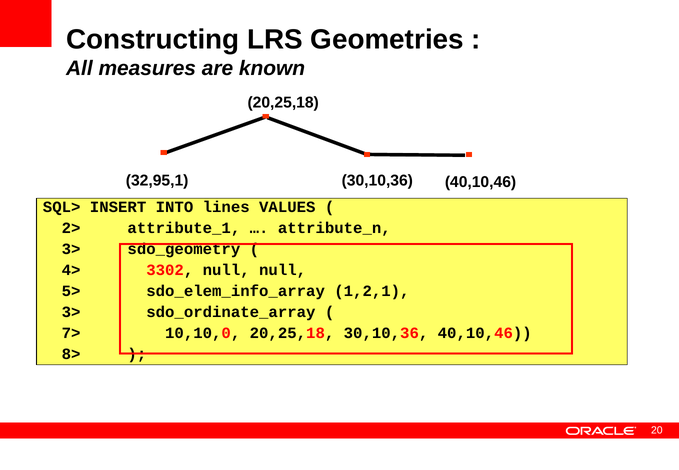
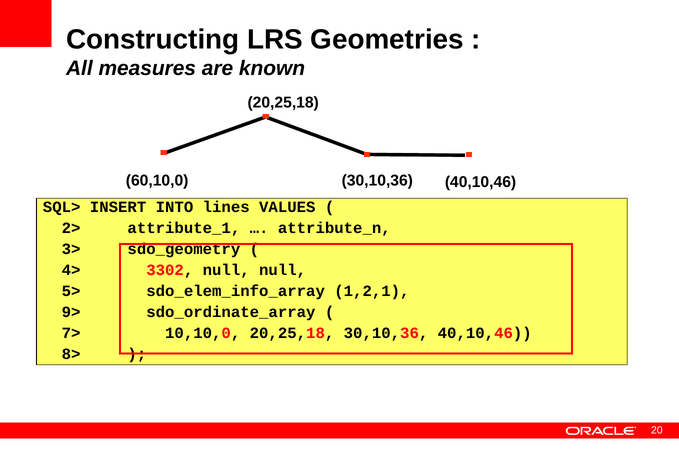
32,95,1: 32,95,1 -> 60,10,0 (157, 181)
3>: 3> -> 9> (71, 312)
